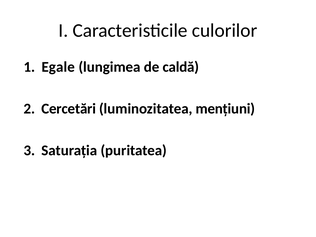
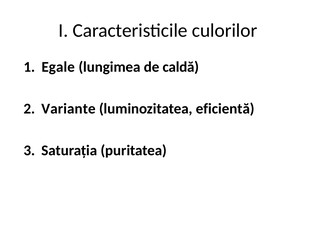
Cercetări: Cercetări -> Variante (69, 109)
mențiuni: mențiuni -> eficientă (225, 109)
